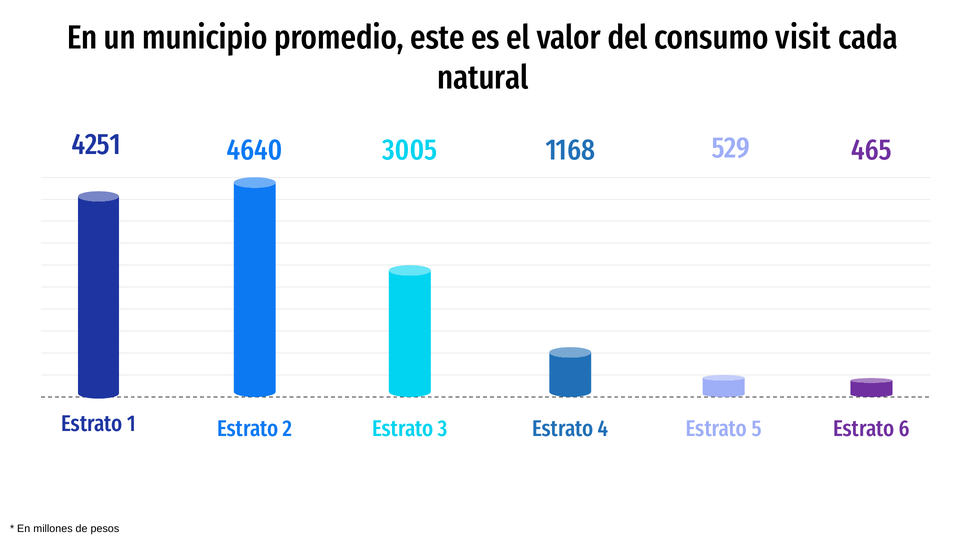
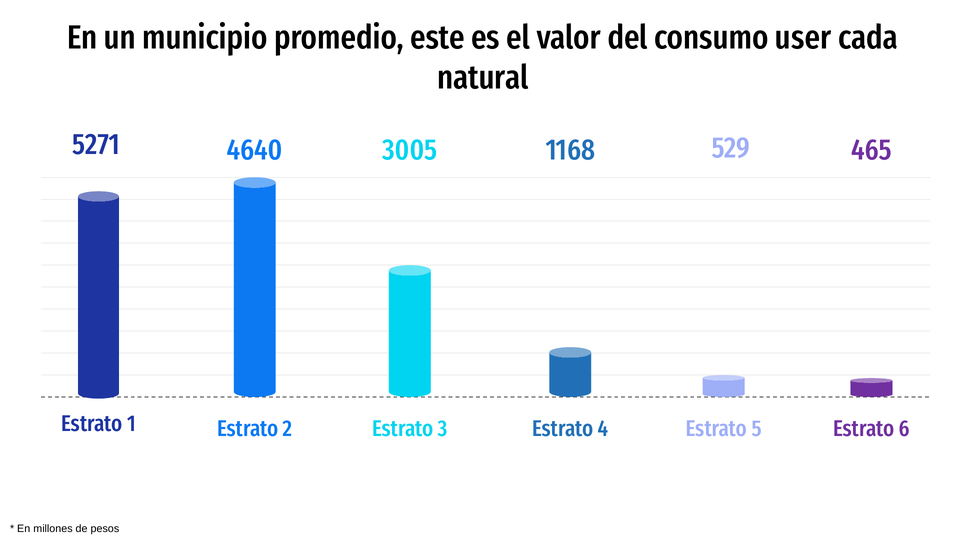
visit: visit -> user (803, 38)
4251: 4251 -> 5271 (96, 145)
